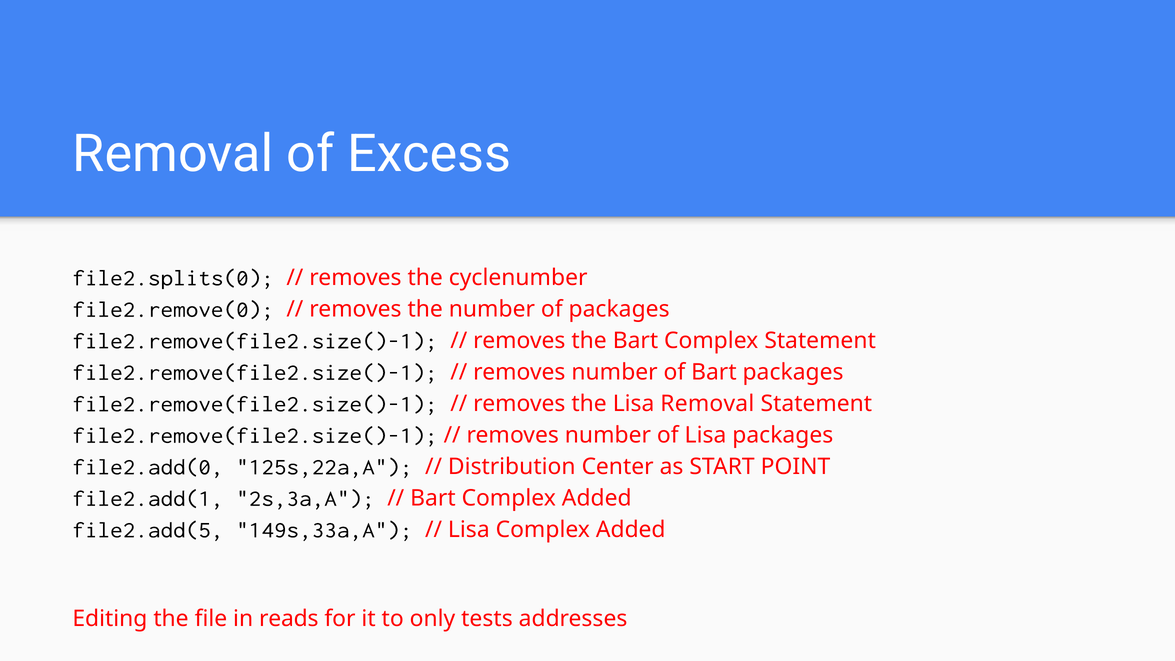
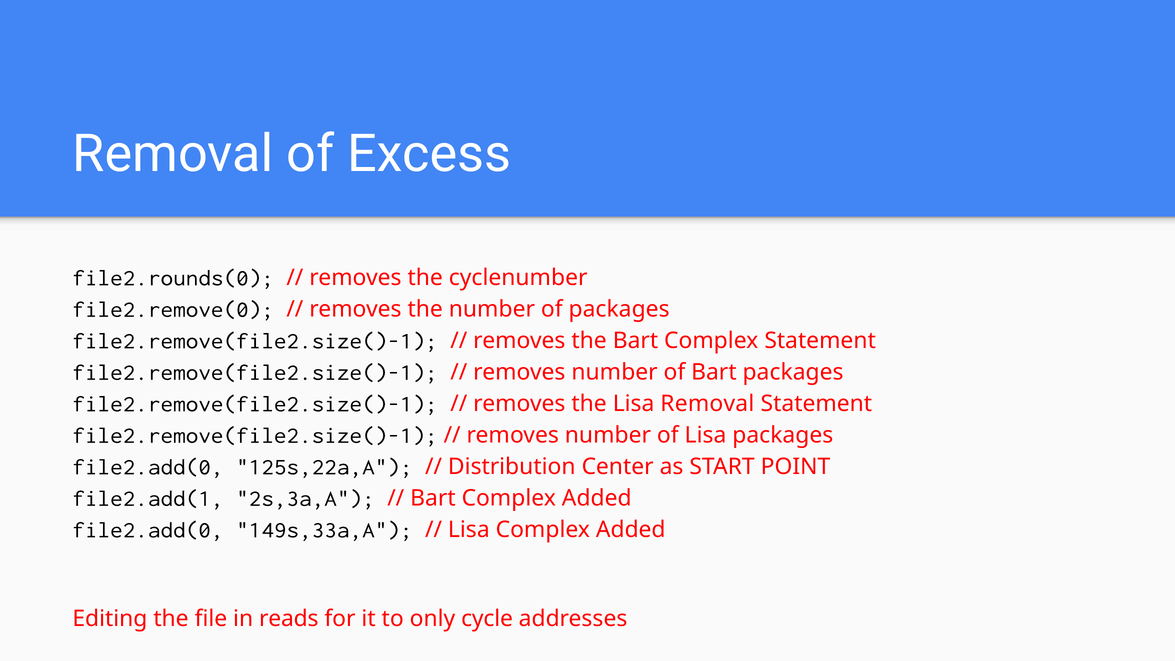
file2.splits(0: file2.splits(0 -> file2.rounds(0 (173, 278)
file2.add(5: file2.add(5 -> file2.add(0 (148, 530)
tests: tests -> cycle (487, 619)
